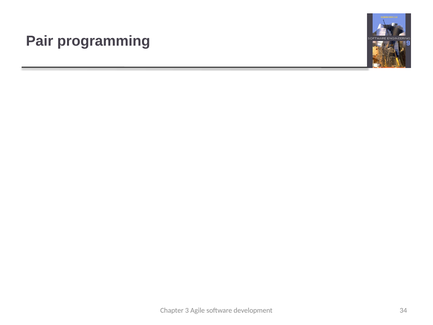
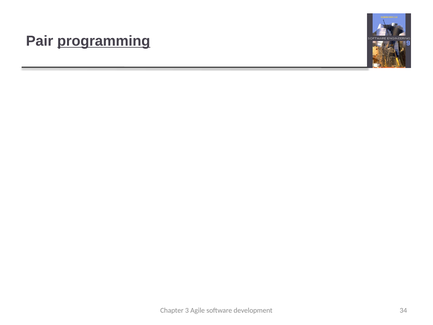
programming underline: none -> present (104, 41)
